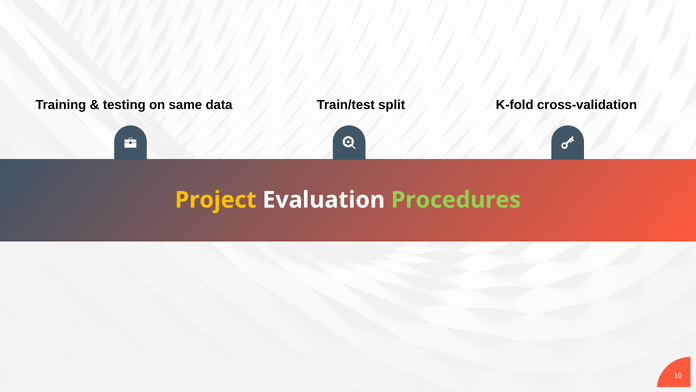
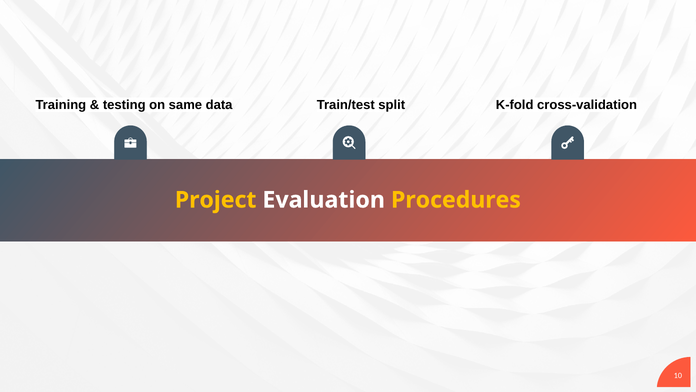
Procedures colour: light green -> yellow (456, 200)
